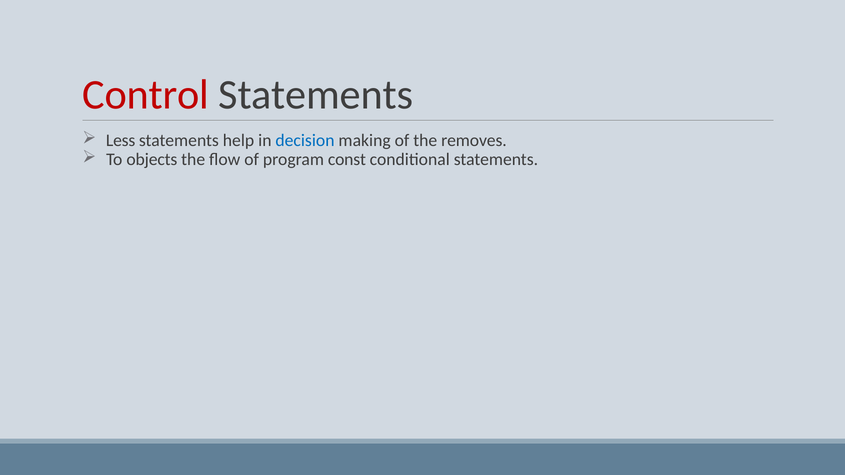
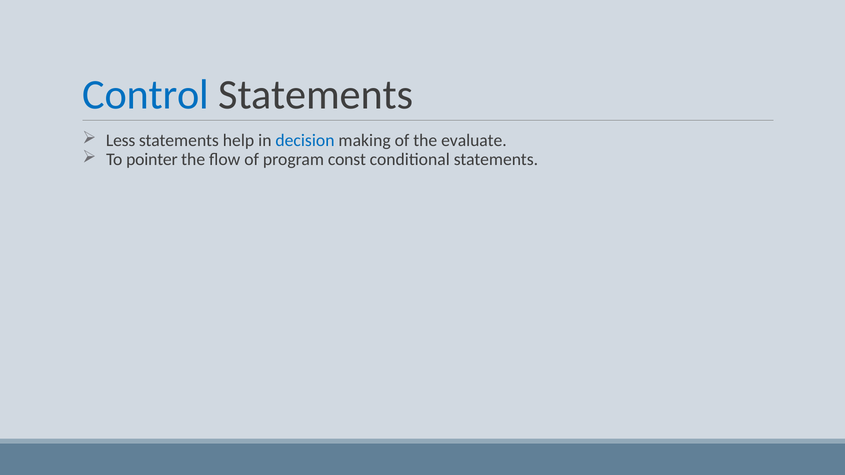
Control colour: red -> blue (146, 95)
removes: removes -> evaluate (474, 141)
objects: objects -> pointer (152, 160)
